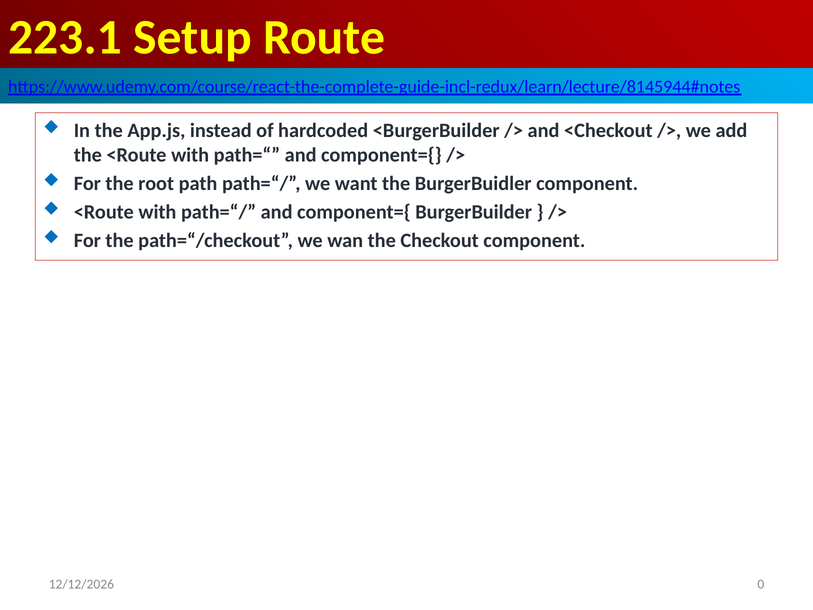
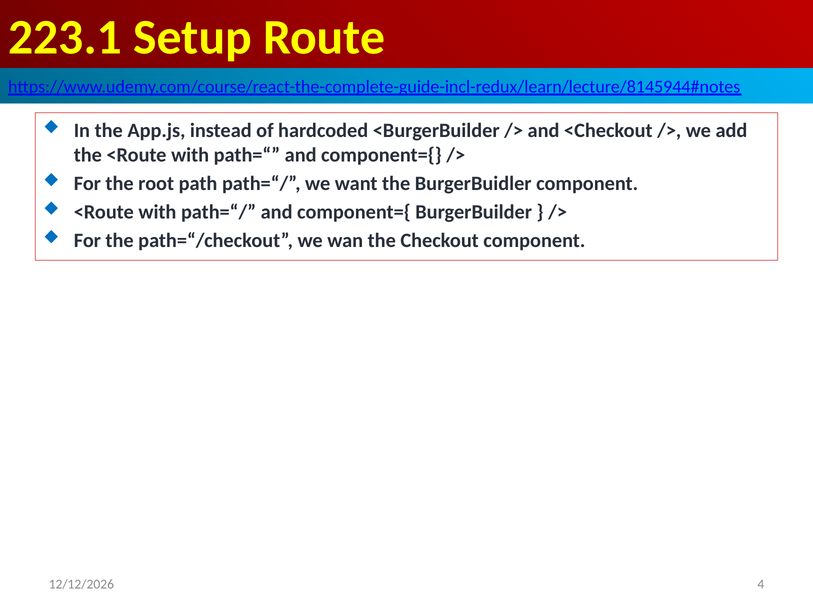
0: 0 -> 4 (761, 584)
